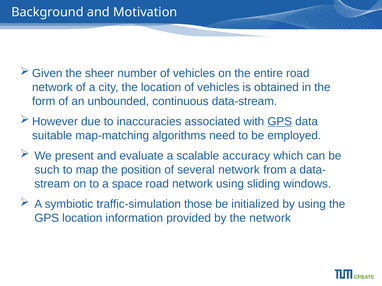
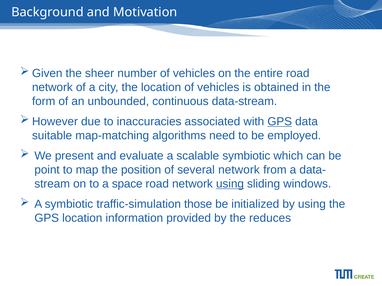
scalable accuracy: accuracy -> symbiotic (246, 156)
such: such -> point (47, 170)
using underline: none -> present (230, 184)
the network: network -> reduces (270, 218)
